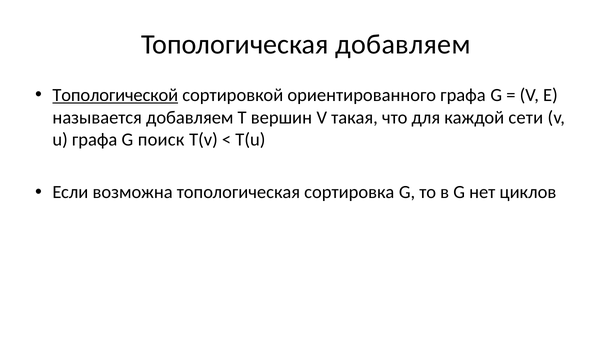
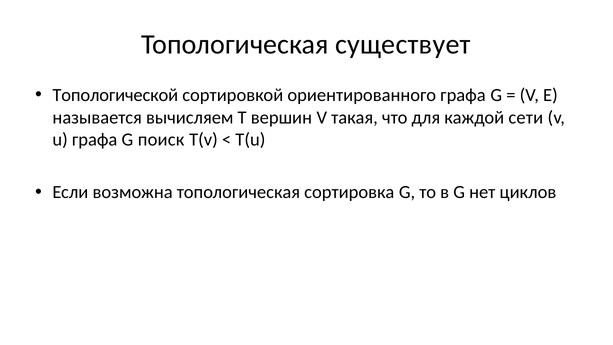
Топологическая добавляем: добавляем -> существует (403, 45)
Топологической underline: present -> none (115, 95)
называется добавляем: добавляем -> вычисляем (190, 117)
